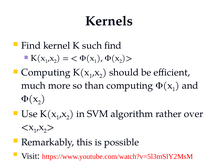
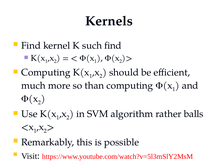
over: over -> balls (194, 114)
